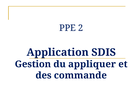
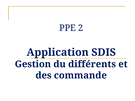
appliquer: appliquer -> différents (92, 64)
